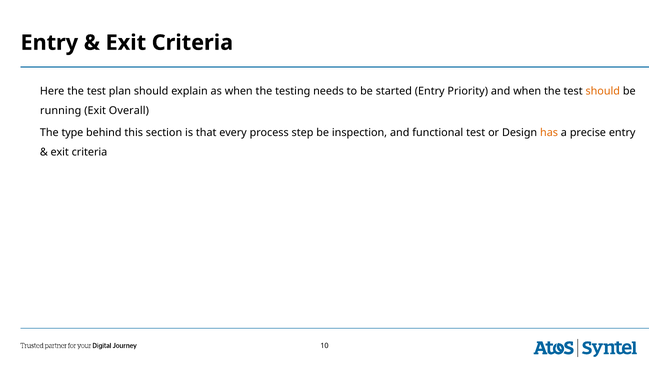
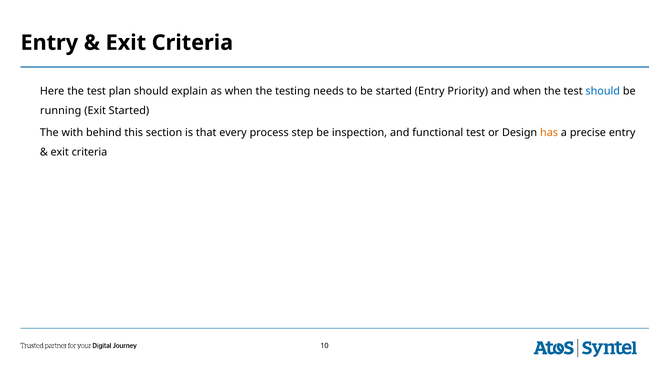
should colour: orange -> blue (603, 91)
Exit Overall: Overall -> Started (129, 111)
type: type -> with (72, 133)
